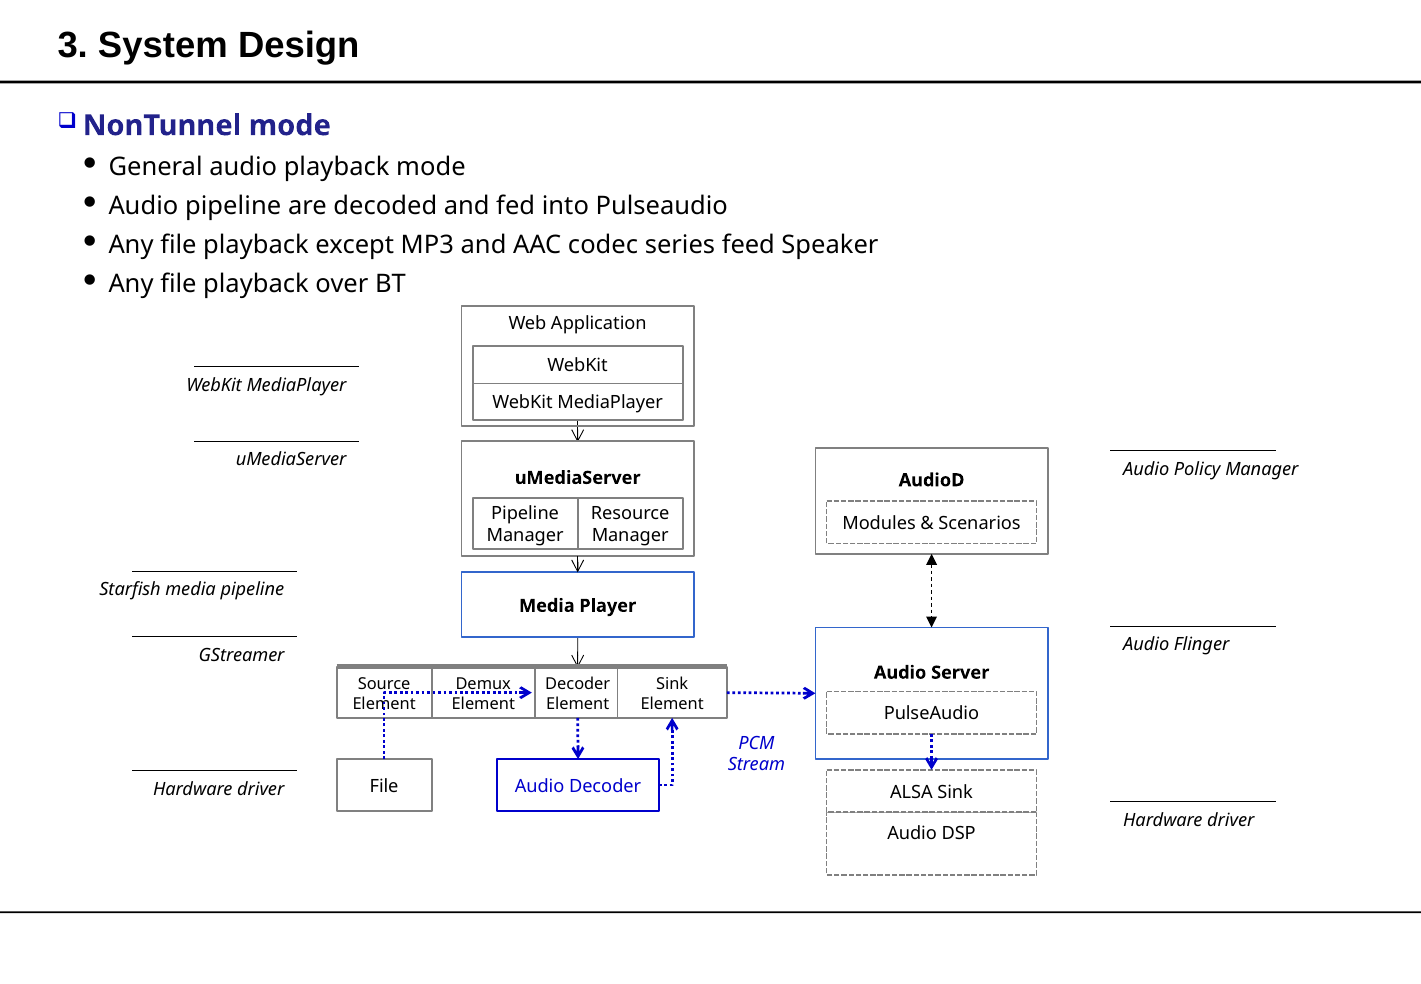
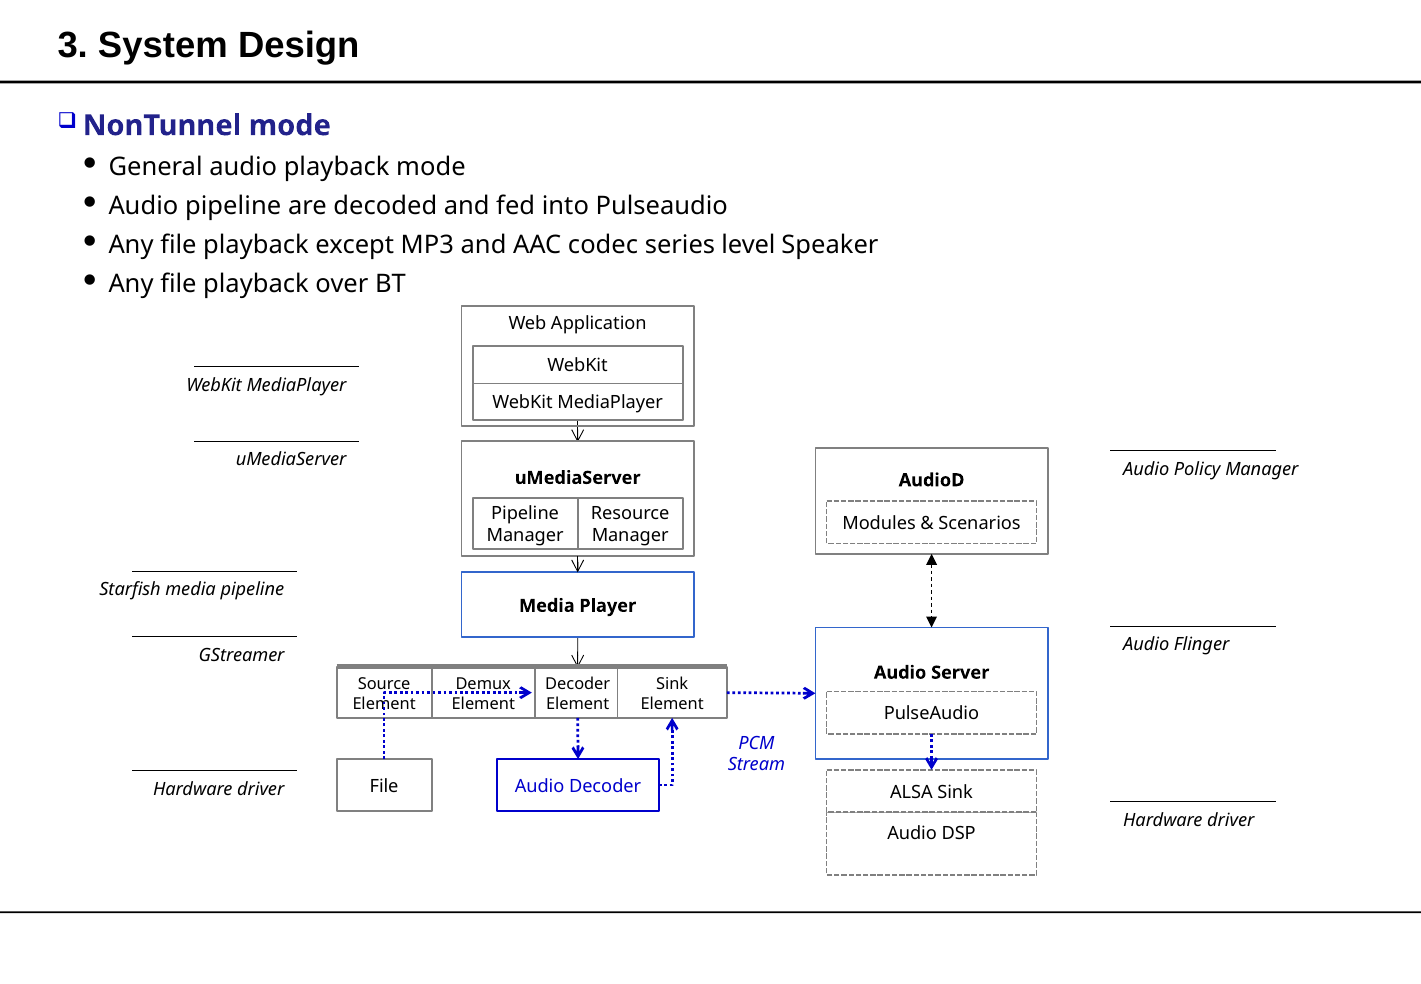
feed: feed -> level (748, 245)
